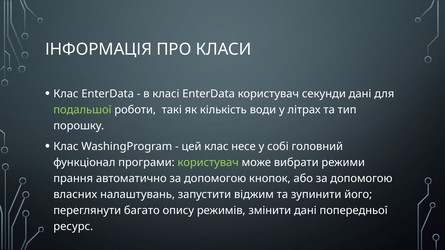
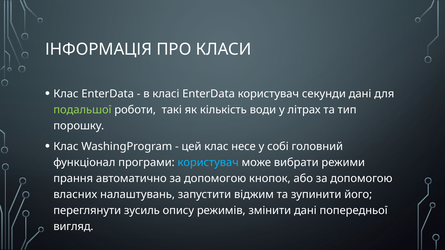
користувач colour: light green -> light blue (208, 163)
багато: багато -> зусиль (142, 211)
ресурс: ресурс -> вигляд (73, 227)
